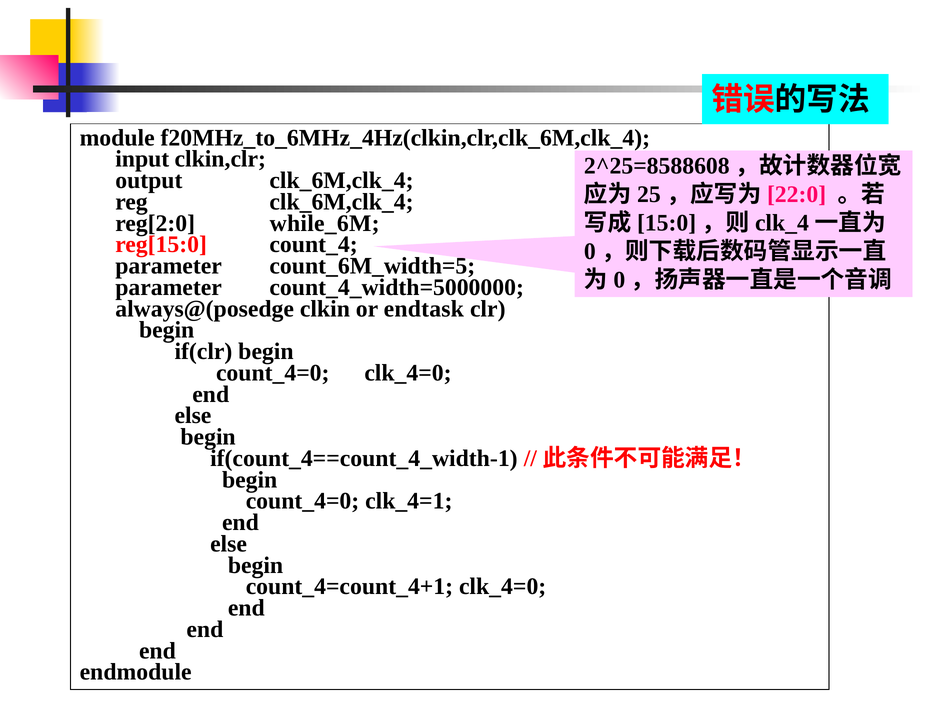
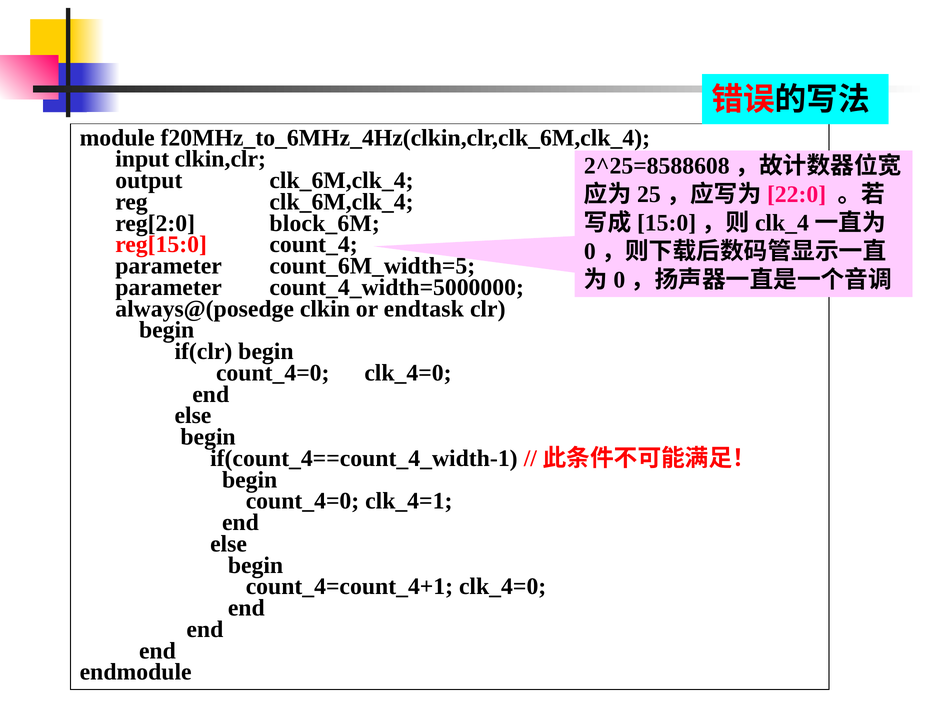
while_6M: while_6M -> block_6M (325, 223)
